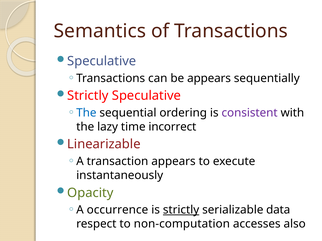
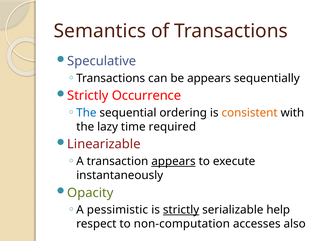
Strictly Speculative: Speculative -> Occurrence (147, 96)
consistent colour: purple -> orange (250, 113)
incorrect: incorrect -> required (172, 127)
appears underline: none -> present (173, 162)
occurrence: occurrence -> pessimistic (117, 210)
data: data -> help (278, 210)
